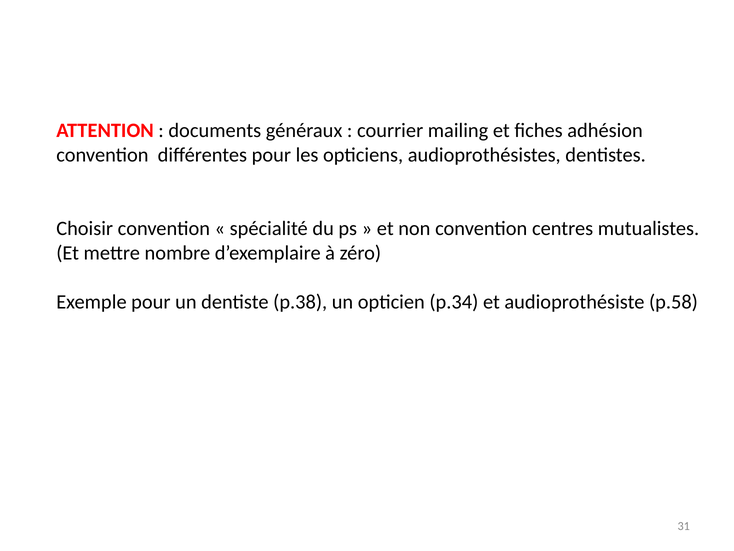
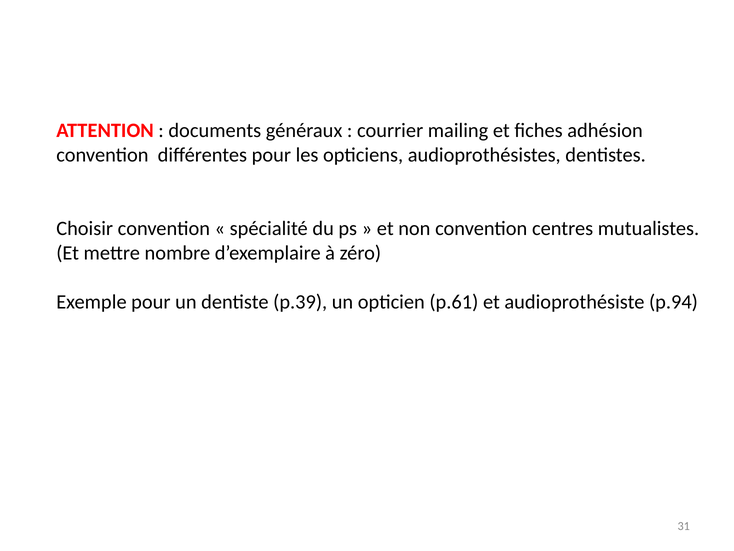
p.38: p.38 -> p.39 (300, 302)
p.34: p.34 -> p.61 (454, 302)
p.58: p.58 -> p.94 (673, 302)
